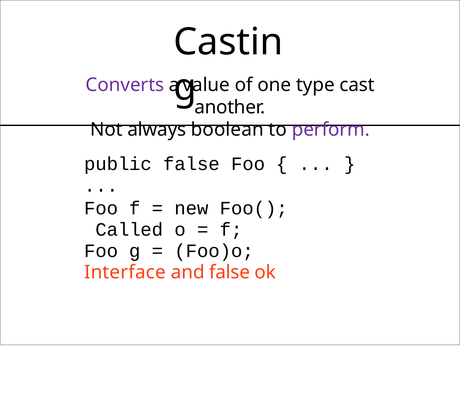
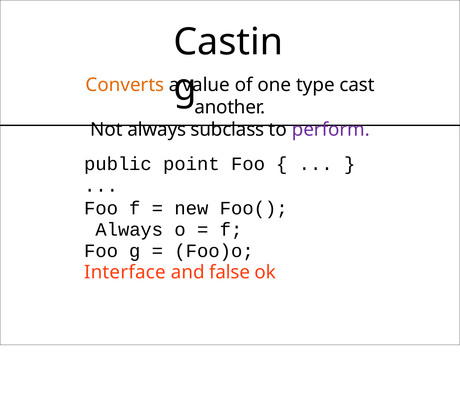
Converts colour: purple -> orange (125, 85)
boolean: boolean -> subclass (227, 130)
public false: false -> point (192, 164)
Called: Called -> Always (129, 230)
